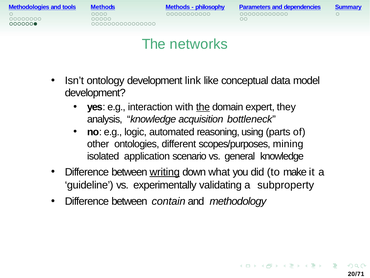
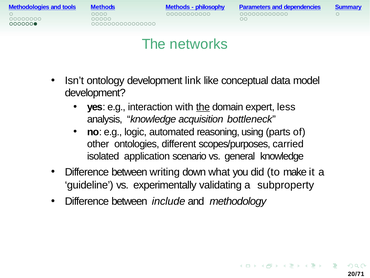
they: they -> less (286, 107)
mining: mining -> carried (288, 144)
writing underline: present -> none (165, 172)
contain: contain -> include (169, 201)
